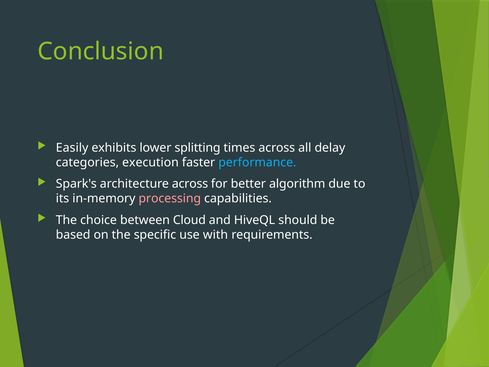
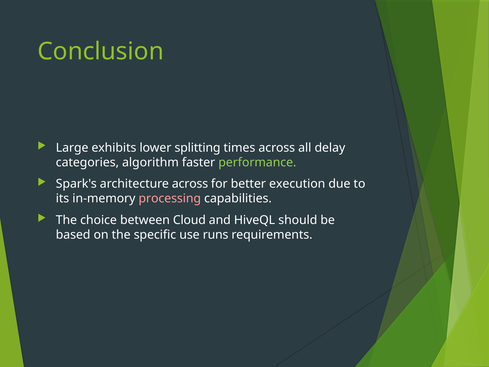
Easily: Easily -> Large (72, 148)
execution: execution -> algorithm (150, 162)
performance colour: light blue -> light green (257, 162)
algorithm: algorithm -> execution (297, 184)
with: with -> runs (216, 235)
